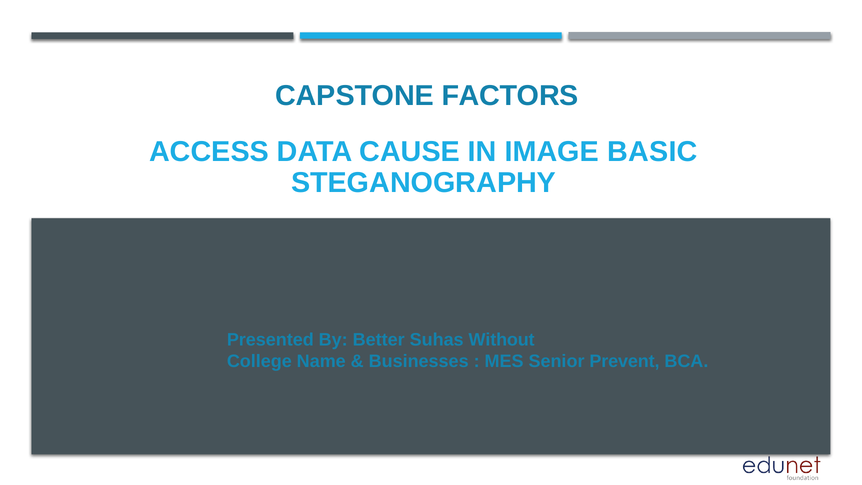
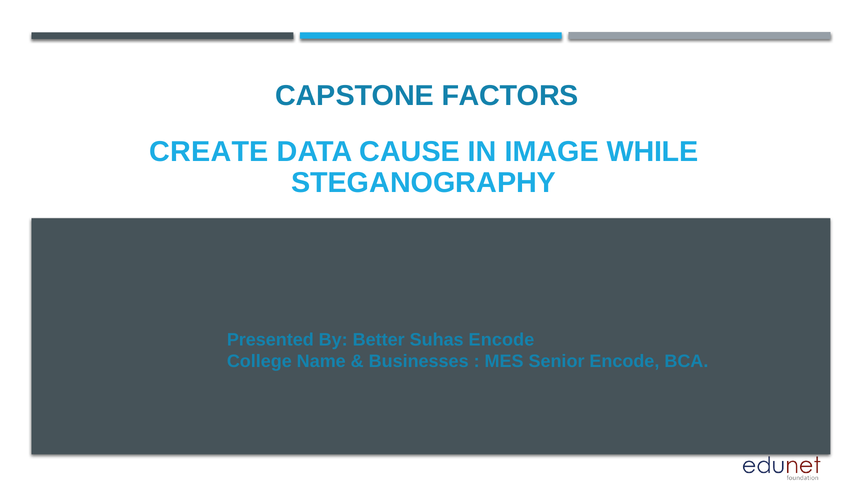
ACCESS: ACCESS -> CREATE (209, 152)
BASIC: BASIC -> WHILE (653, 152)
Suhas Without: Without -> Encode (501, 340)
Senior Prevent: Prevent -> Encode (624, 361)
